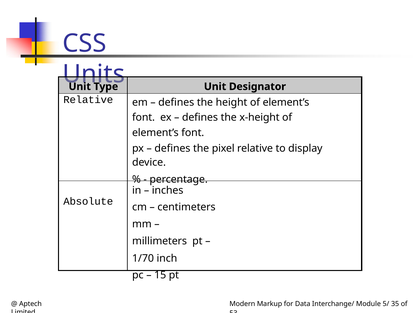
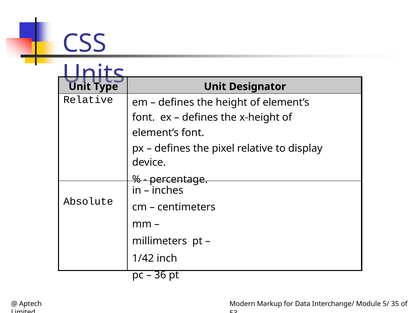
1/70: 1/70 -> 1/42 (143, 259)
15: 15 -> 36 (160, 275)
